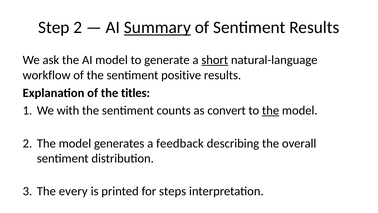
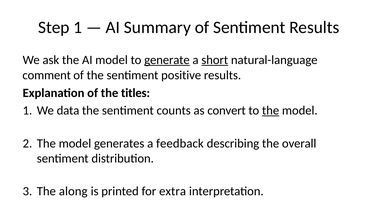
Step 2: 2 -> 1 (78, 27)
Summary underline: present -> none (157, 27)
generate underline: none -> present (167, 60)
workflow: workflow -> comment (47, 75)
with: with -> data (68, 110)
every: every -> along (73, 191)
steps: steps -> extra (173, 191)
